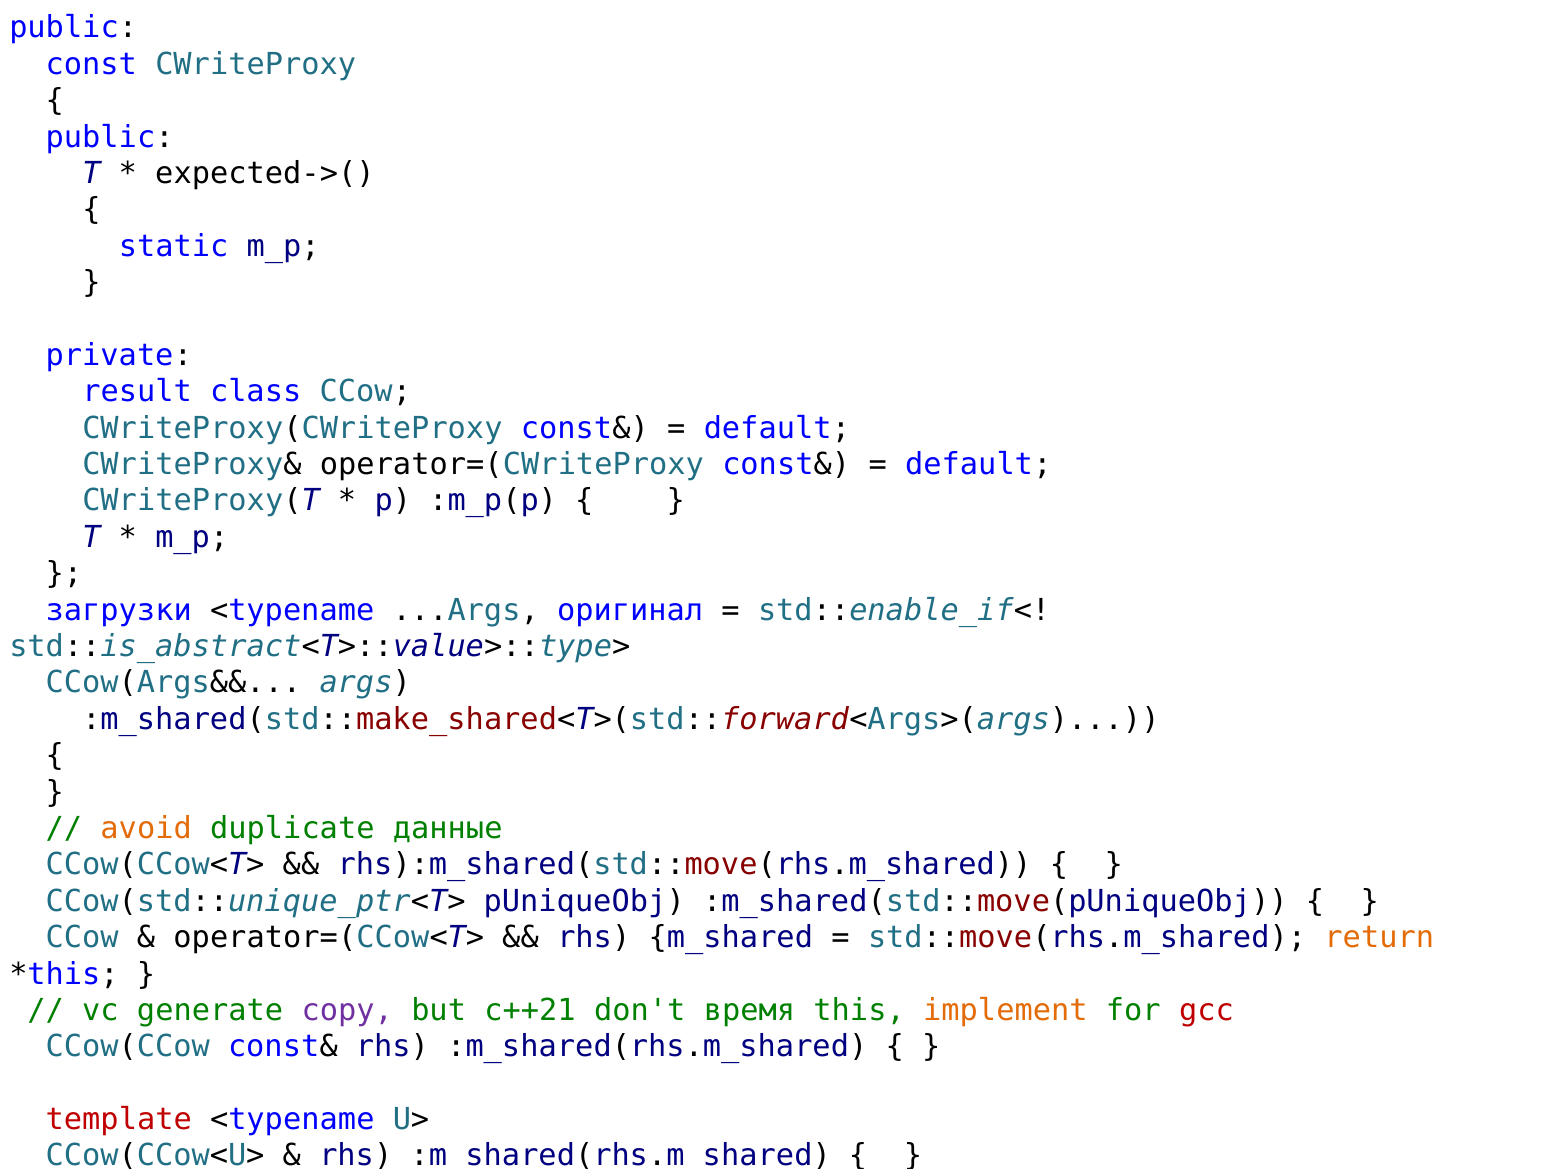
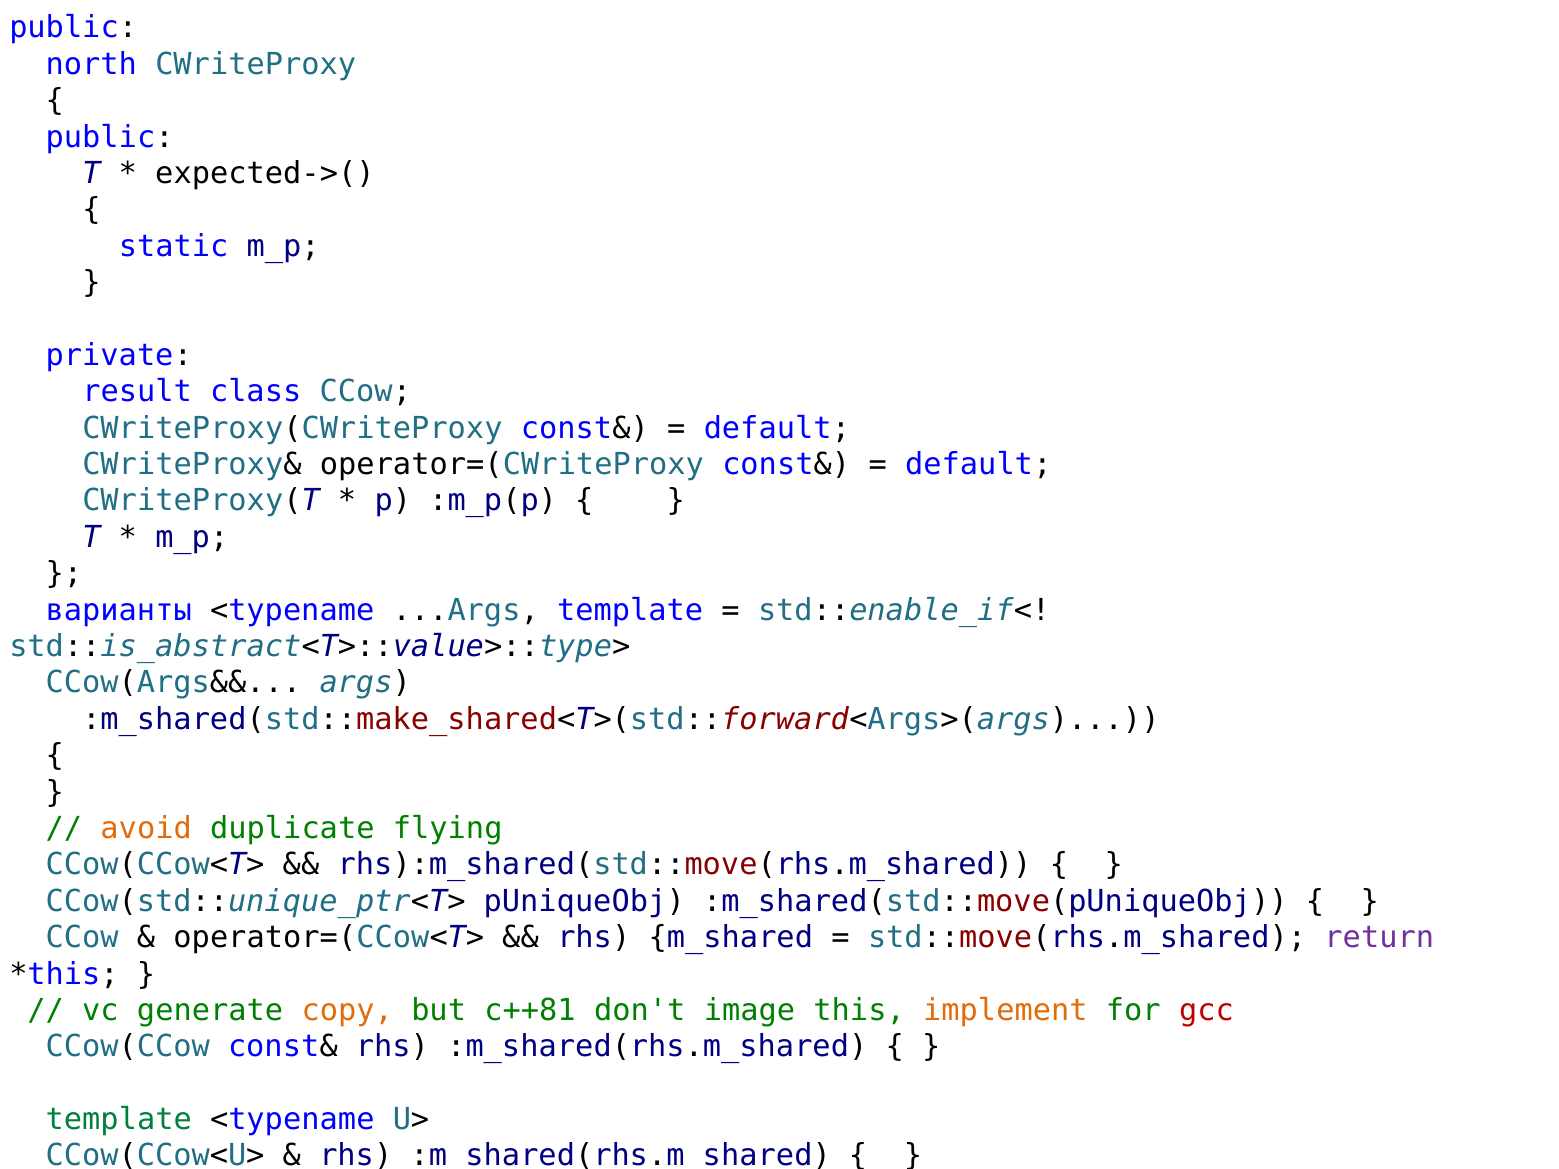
const: const -> north (91, 64)
загрузки: загрузки -> варианты (119, 610)
...Args оригинал: оригинал -> template (630, 610)
данные: данные -> flying (448, 829)
return colour: orange -> purple (1379, 938)
copy colour: purple -> orange (347, 1011)
c++21: c++21 -> c++81 (530, 1011)
время: время -> image (749, 1011)
template colour: red -> green (119, 1120)
